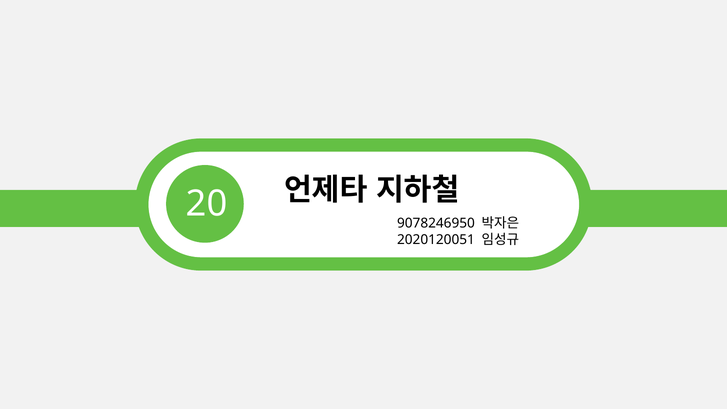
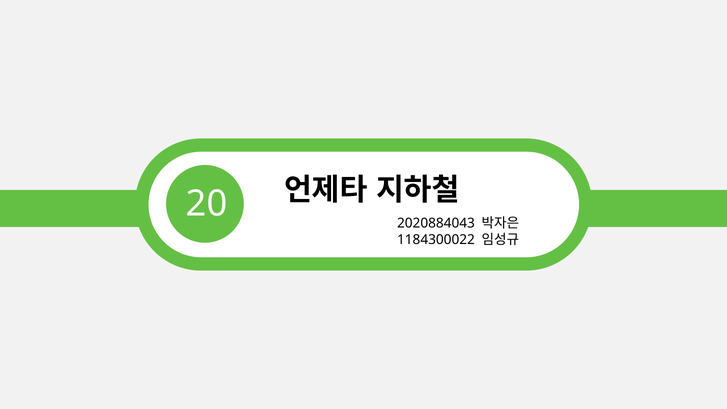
9078246950: 9078246950 -> 2020884043 (436, 223)
2020120051: 2020120051 -> 1184300022 (436, 240)
